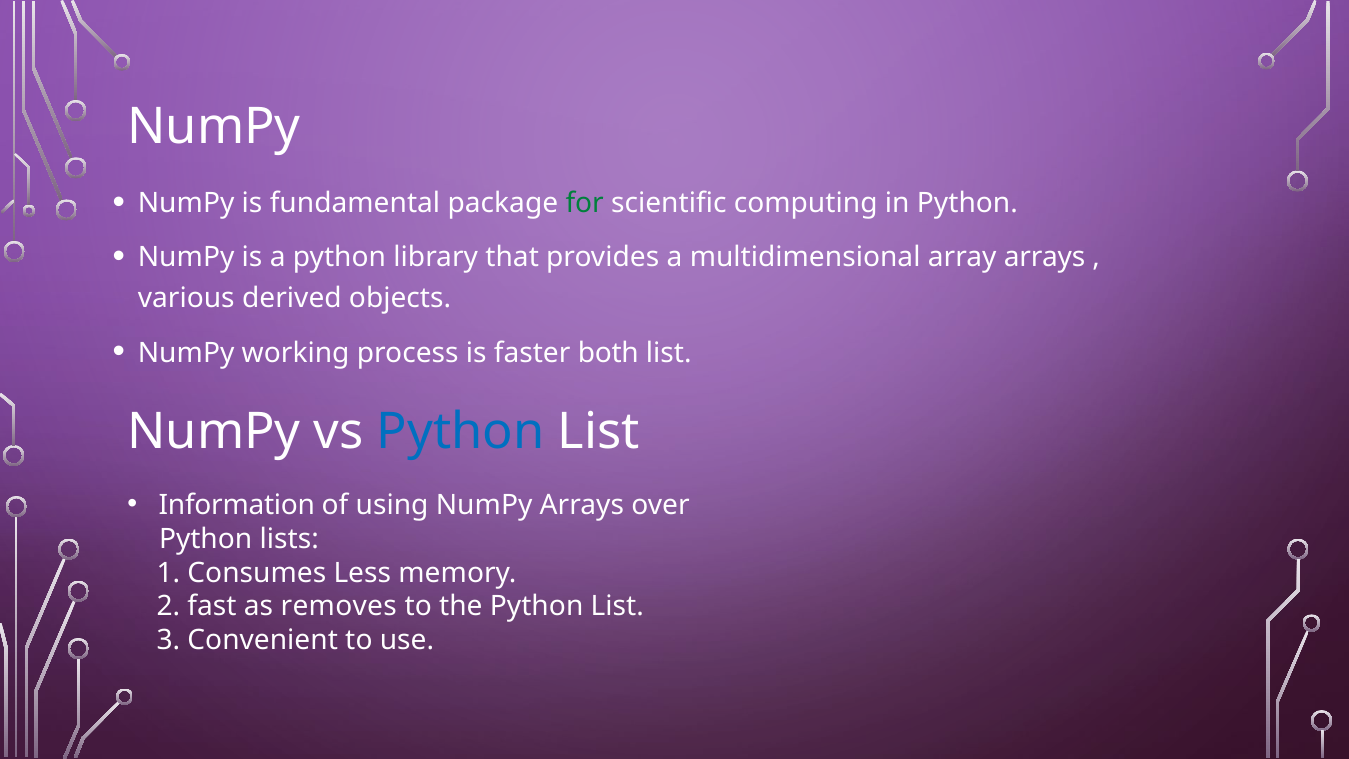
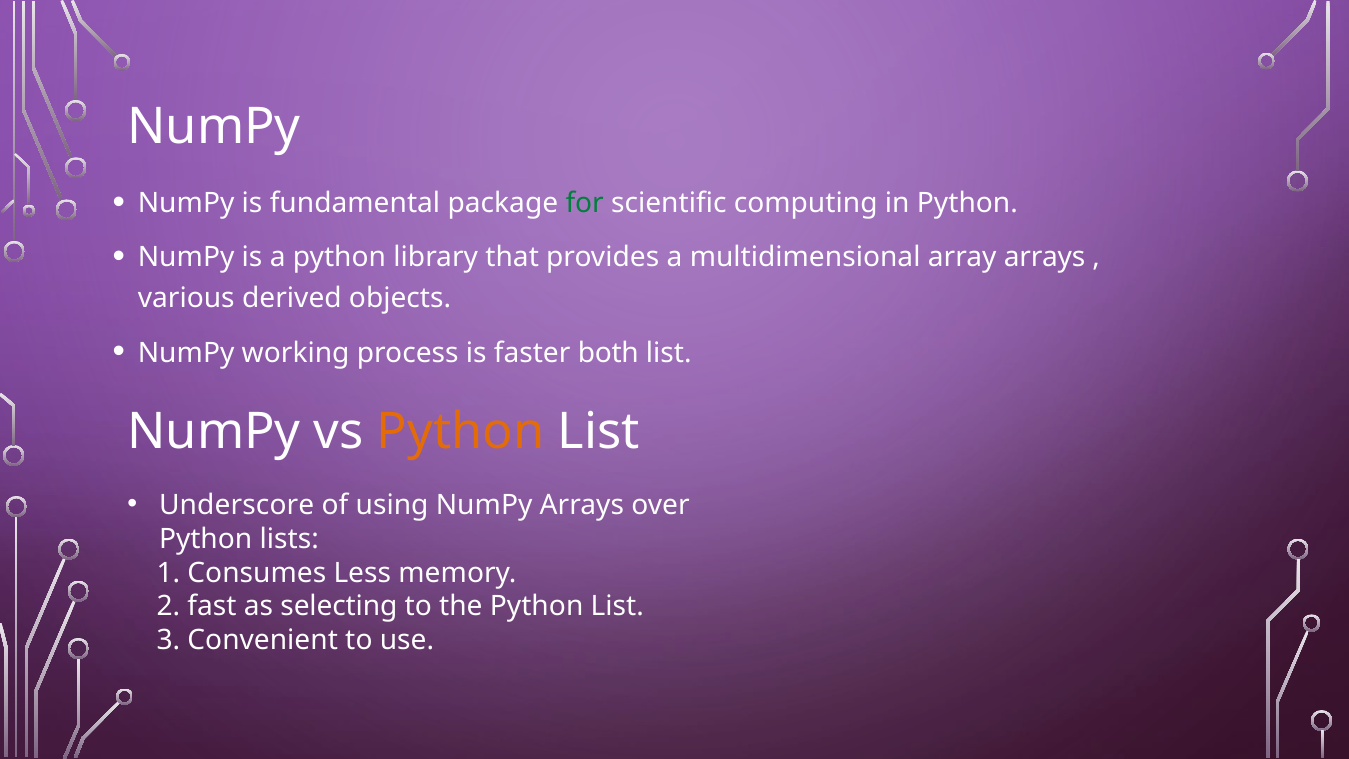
Python colour: blue -> orange (461, 431)
Information: Information -> Underscore (237, 505)
removes: removes -> selecting (339, 606)
